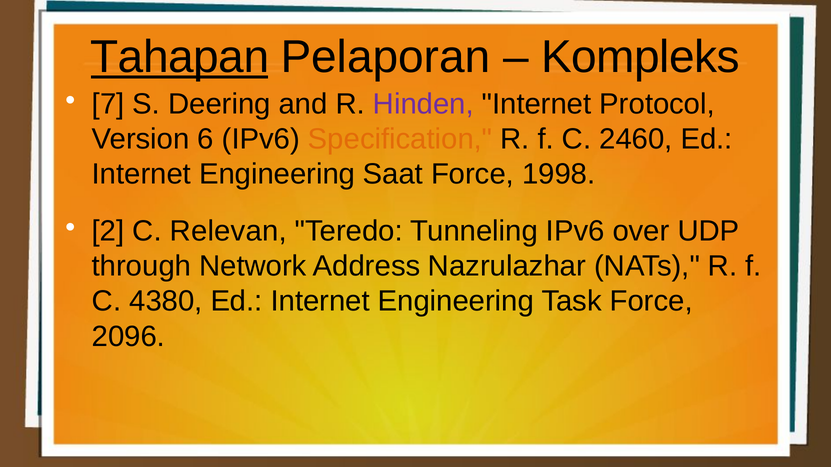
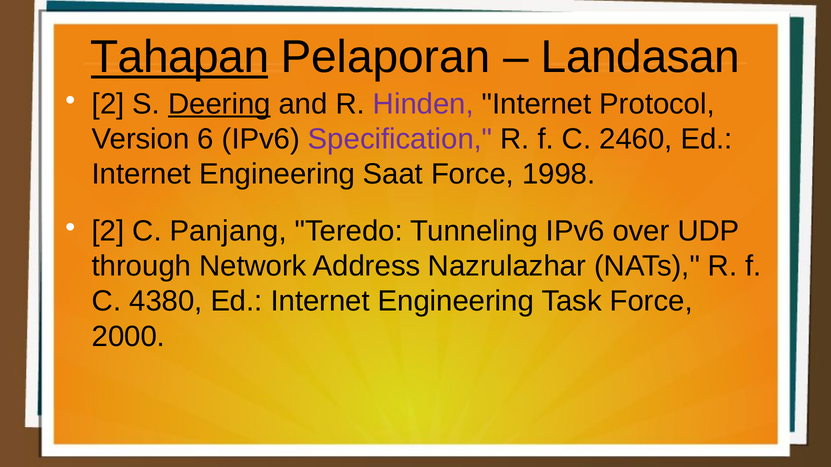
Kompleks: Kompleks -> Landasan (640, 57)
7: 7 -> 2 (108, 104)
Deering underline: none -> present (219, 104)
Specification colour: orange -> purple (400, 139)
Relevan: Relevan -> Panjang (228, 231)
2096: 2096 -> 2000 (129, 337)
